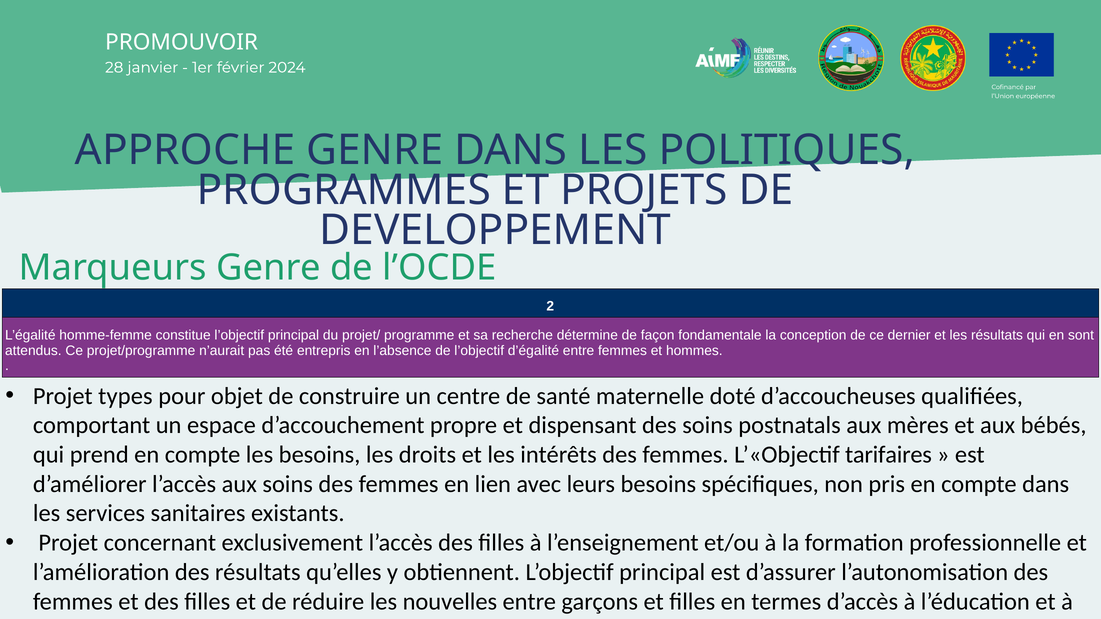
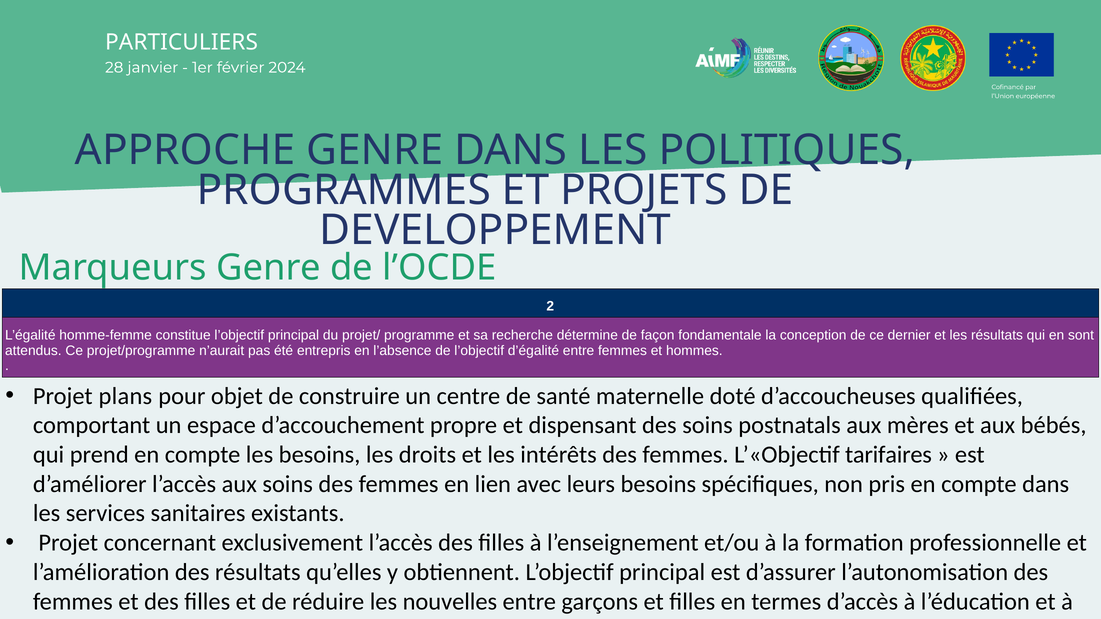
PROMOUVOIR: PROMOUVOIR -> PARTICULIERS (182, 42)
types: types -> plans (125, 396)
